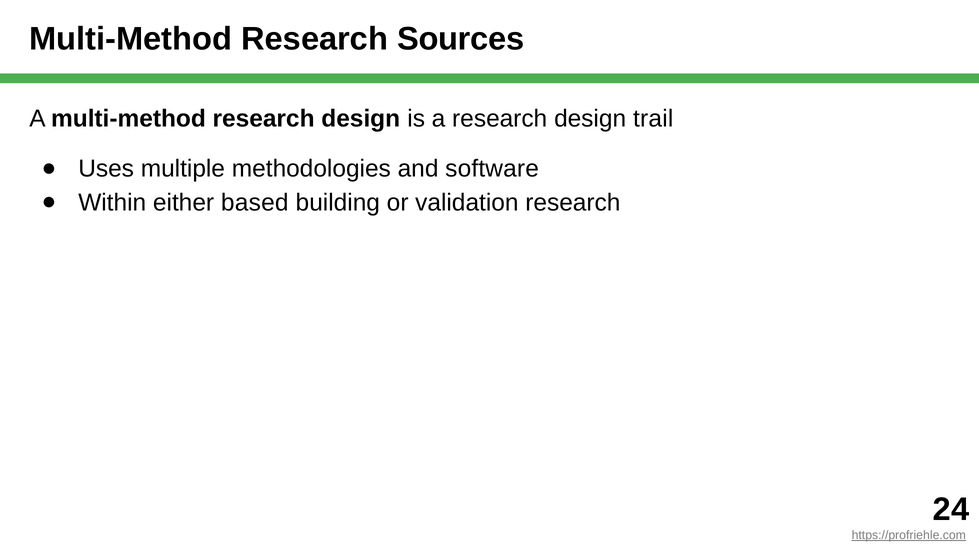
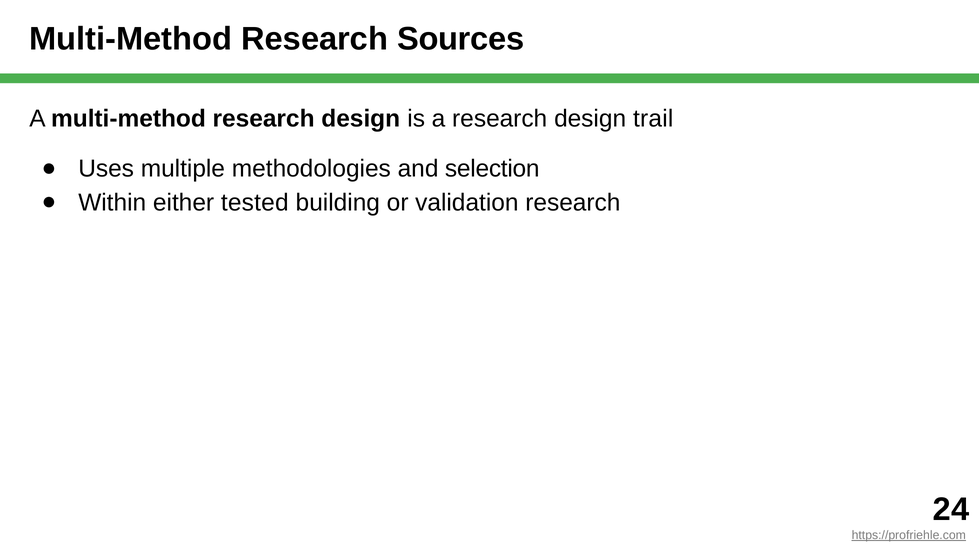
software: software -> selection (492, 169)
based: based -> tested (255, 203)
